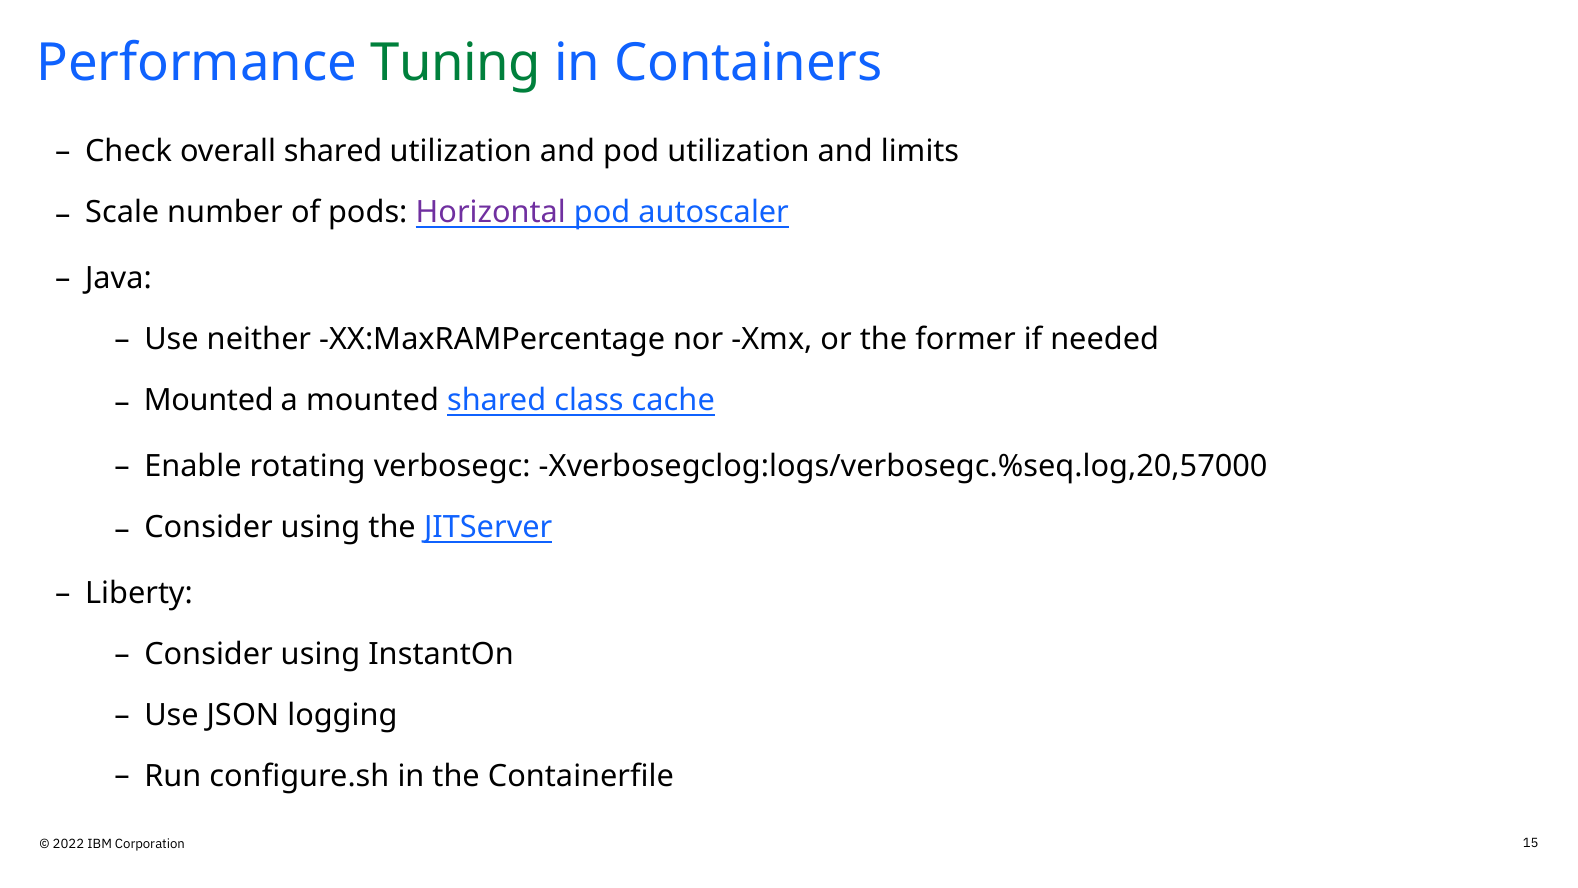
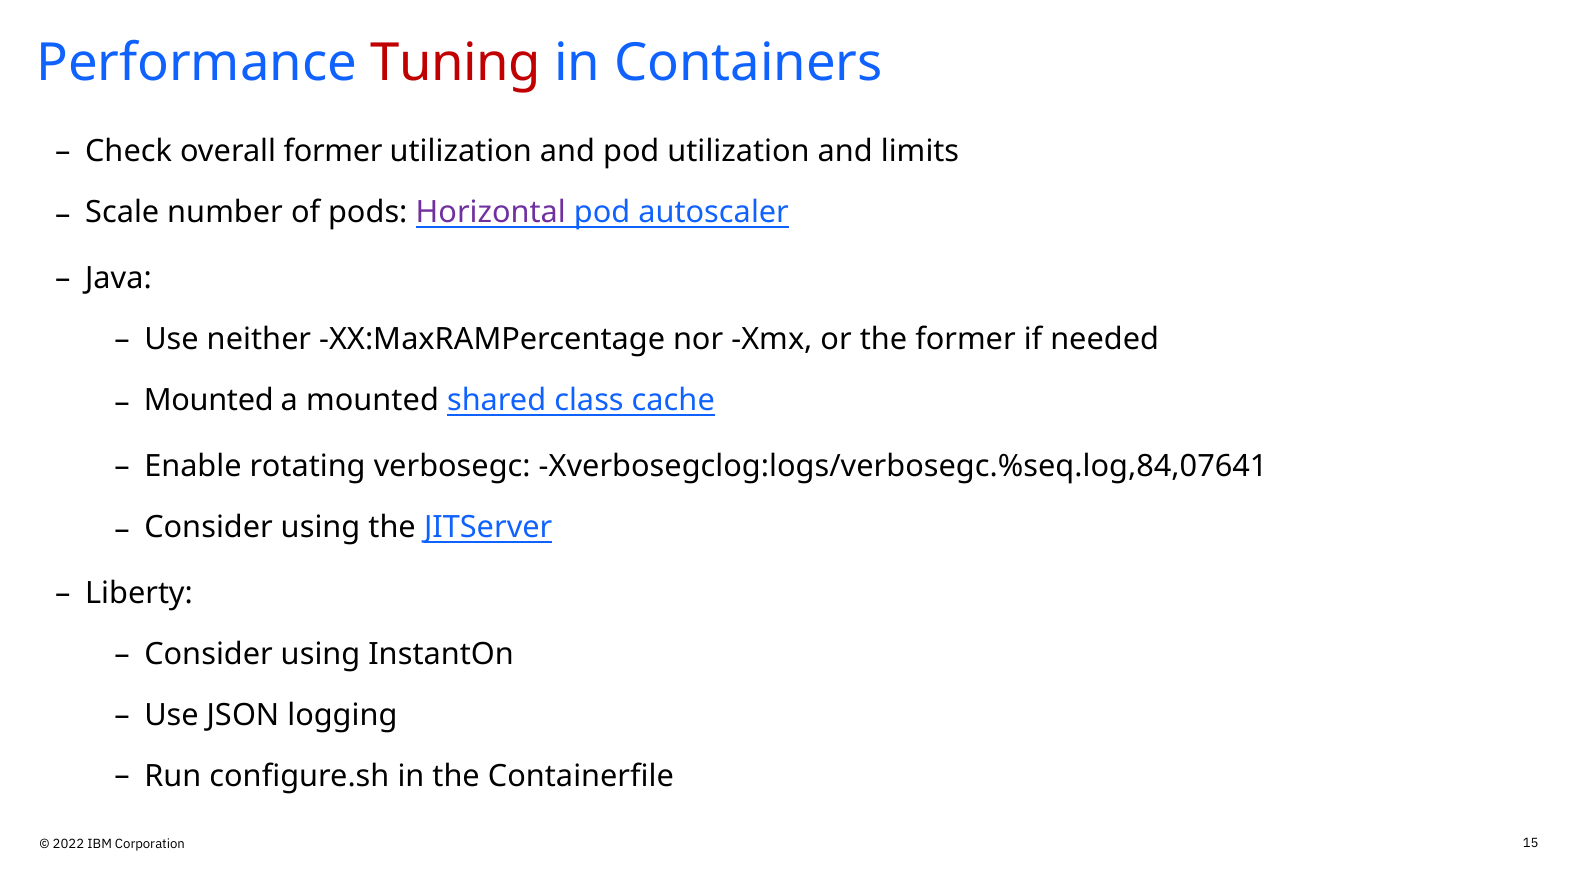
Tuning colour: green -> red (456, 63)
overall shared: shared -> former (333, 152)
Xverbosegclog:logs/verbosegc.%seq.log,20,57000: Xverbosegclog:logs/verbosegc.%seq.log,20,57000 -> Xverbosegclog:logs/verbosegc.%seq.log,84,07641 (903, 467)
